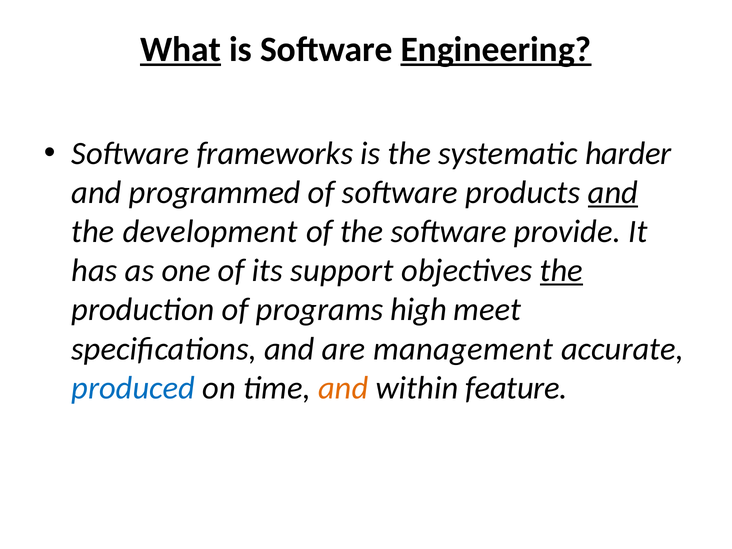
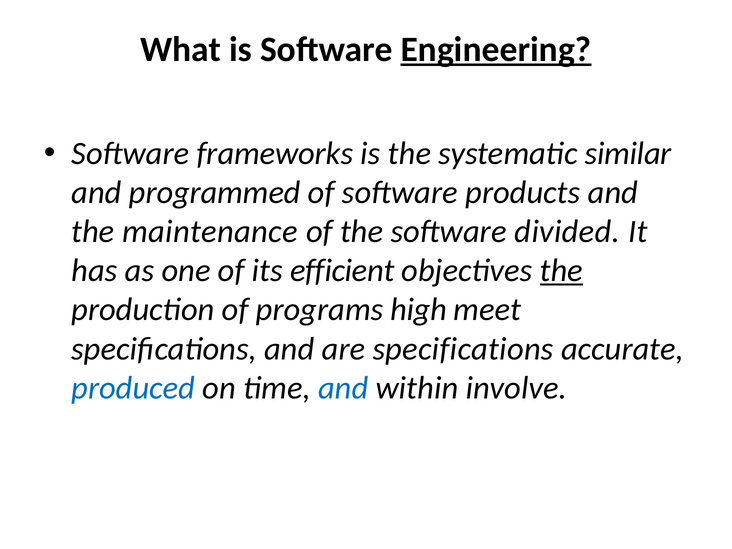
What underline: present -> none (181, 49)
harder: harder -> similar (628, 154)
and underline: present -> none (613, 193)
development: development -> maintenance (210, 232)
provide: provide -> divided (567, 232)
support: support -> efficient (342, 271)
are management: management -> specifications (463, 349)
and colour: orange -> blue (343, 388)
feature: feature -> involve (516, 388)
